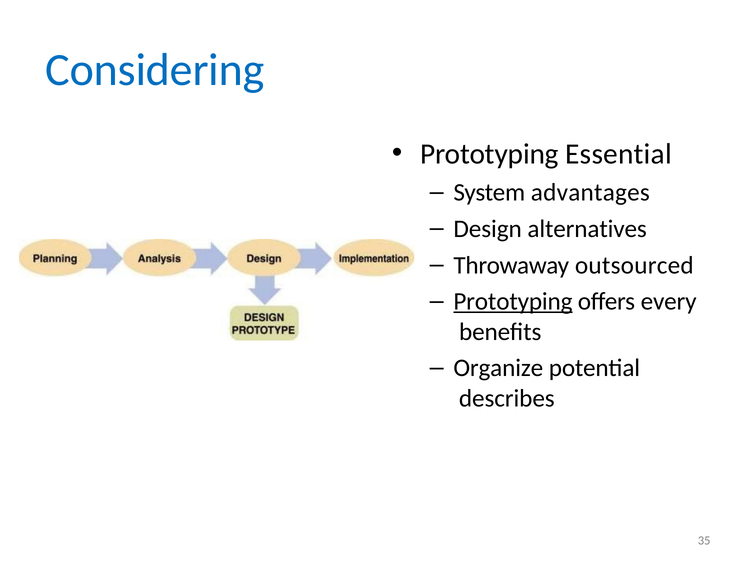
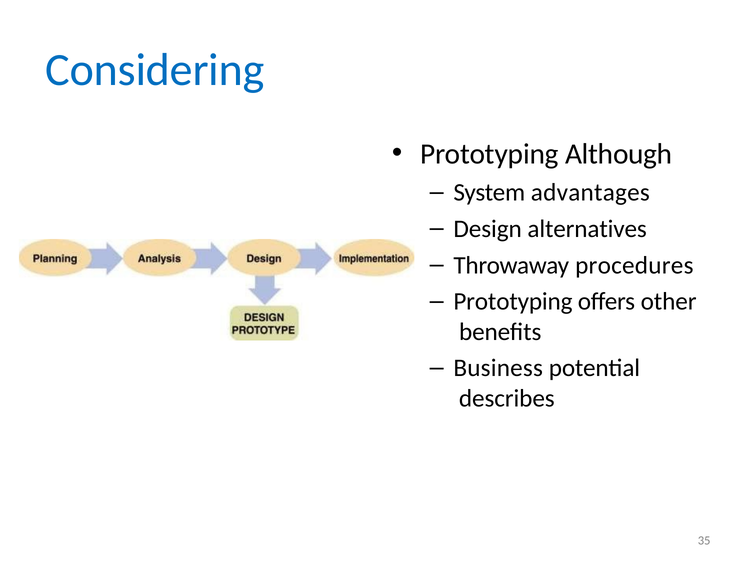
Essential: Essential -> Although (619, 154)
outsourced: outsourced -> procedures (634, 265)
Prototyping underline: present -> none (513, 302)
every: every -> other (669, 302)
Organize: Organize -> Business (498, 368)
